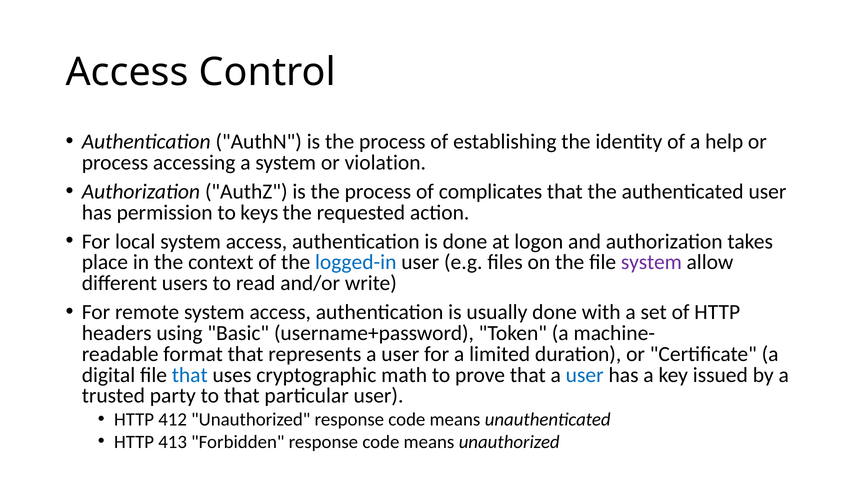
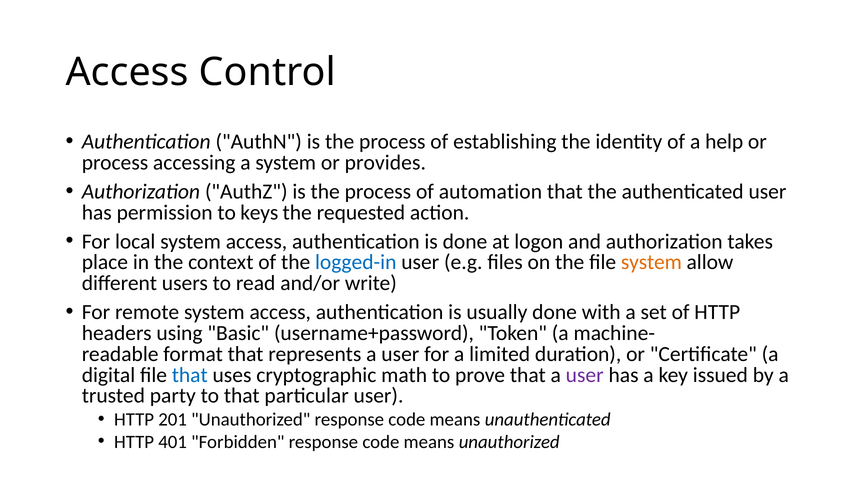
violation: violation -> provides (385, 163)
complicates: complicates -> automation (490, 192)
system colour: purple -> orange (651, 263)
user colour: blue -> purple (585, 375)
412: 412 -> 201 (173, 420)
413: 413 -> 401 (173, 442)
